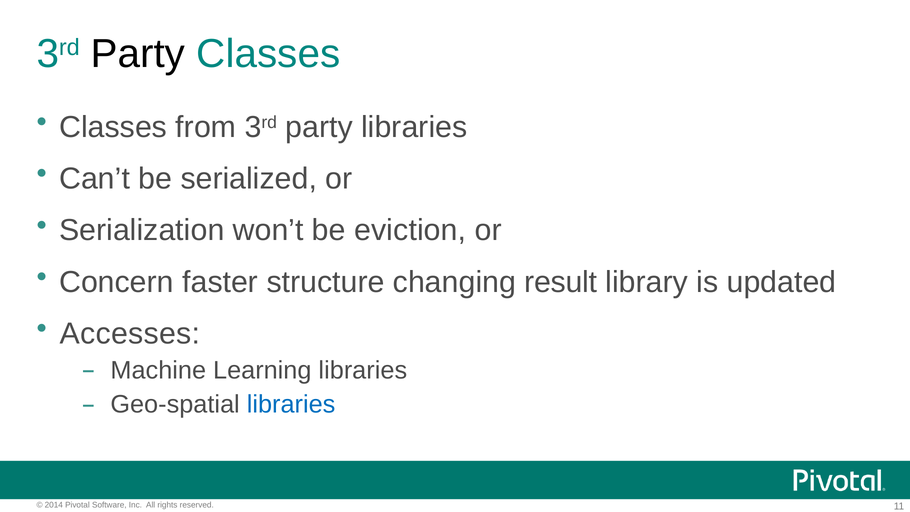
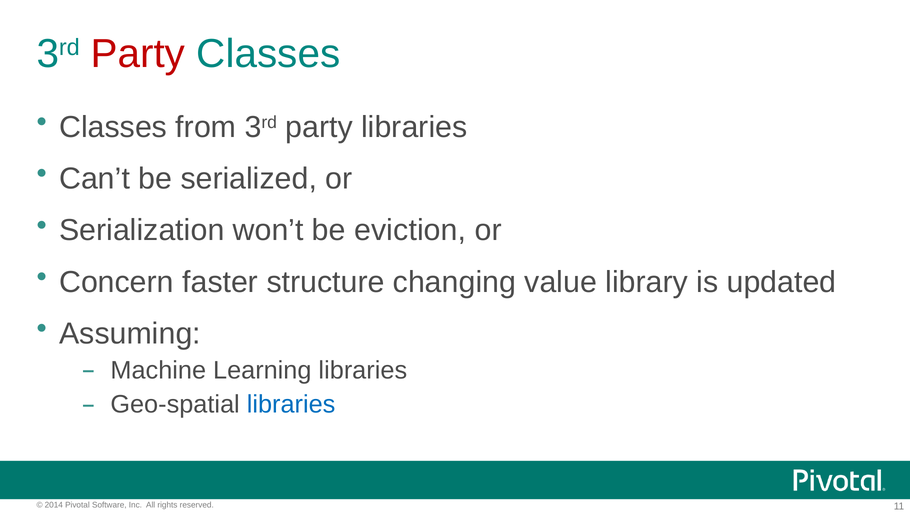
Party colour: black -> red (138, 54)
result: result -> value (561, 282)
Accesses: Accesses -> Assuming (130, 333)
